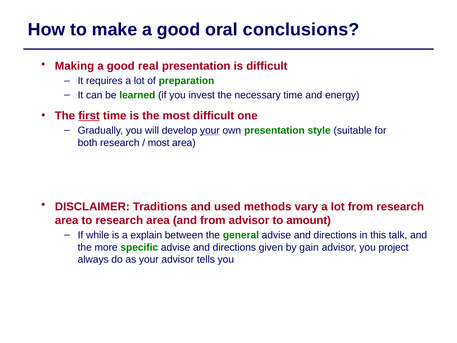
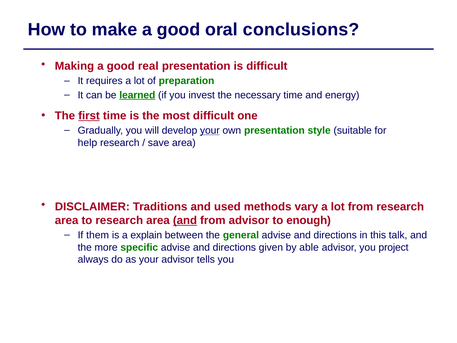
learned underline: none -> present (137, 95)
both: both -> help (87, 143)
most: most -> save (159, 143)
and underline: none -> present (185, 220)
amount: amount -> enough (309, 220)
while: while -> them (98, 235)
gain: gain -> able (309, 247)
